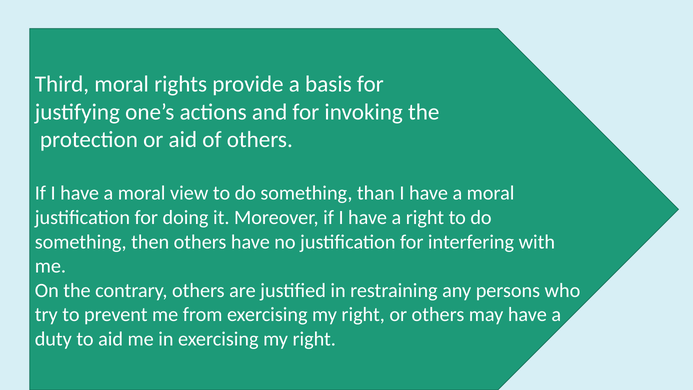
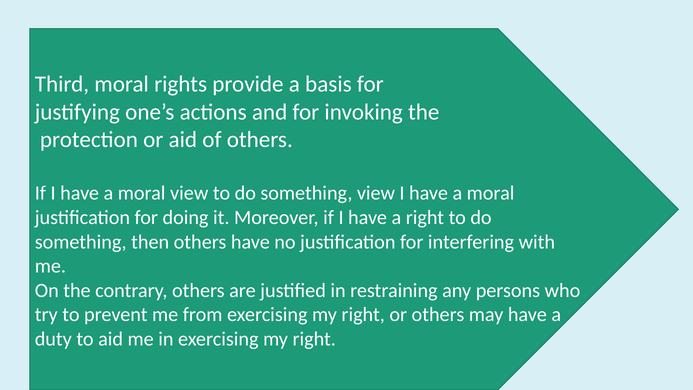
something than: than -> view (376, 193)
